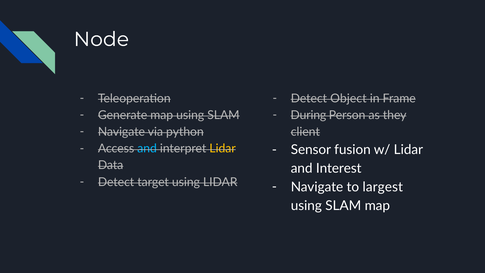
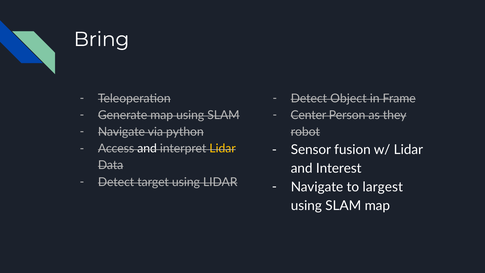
Node: Node -> Bring (101, 39)
During: During -> Center (308, 115)
client: client -> robot (305, 132)
and colour: light blue -> white (147, 148)
